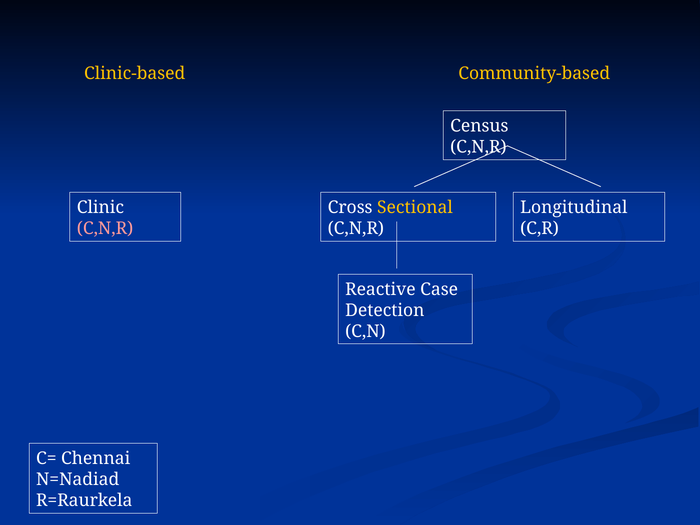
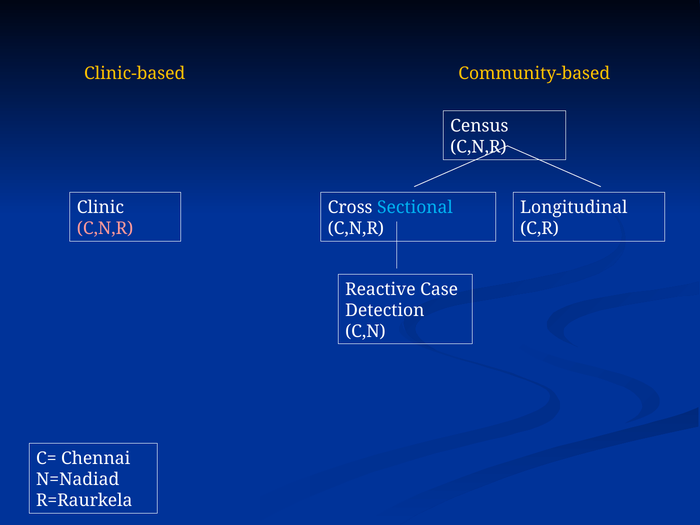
Sectional colour: yellow -> light blue (415, 208)
